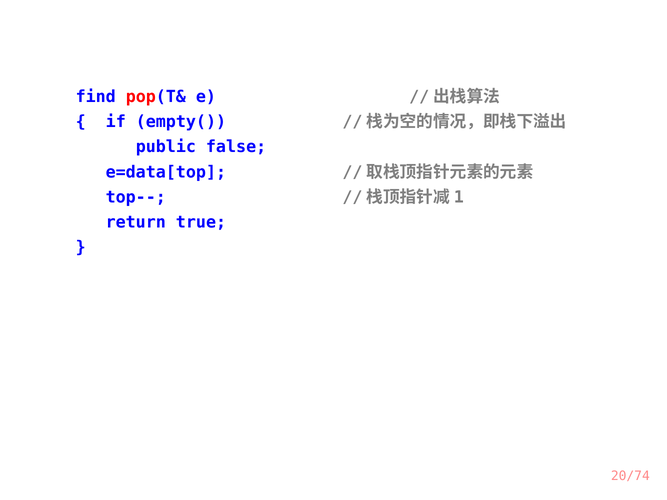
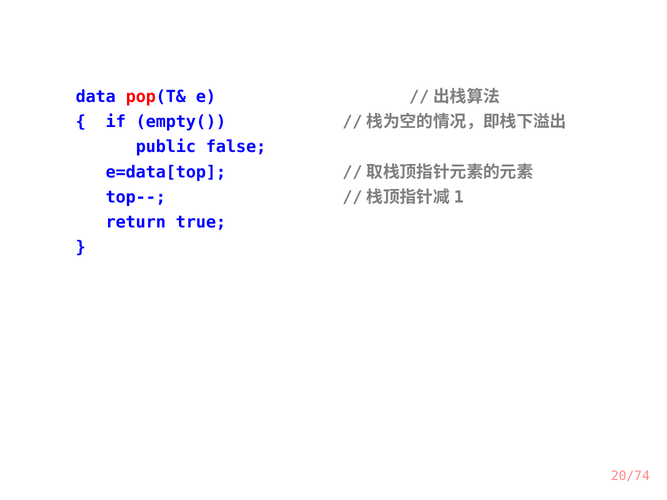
find: find -> data (96, 97)
